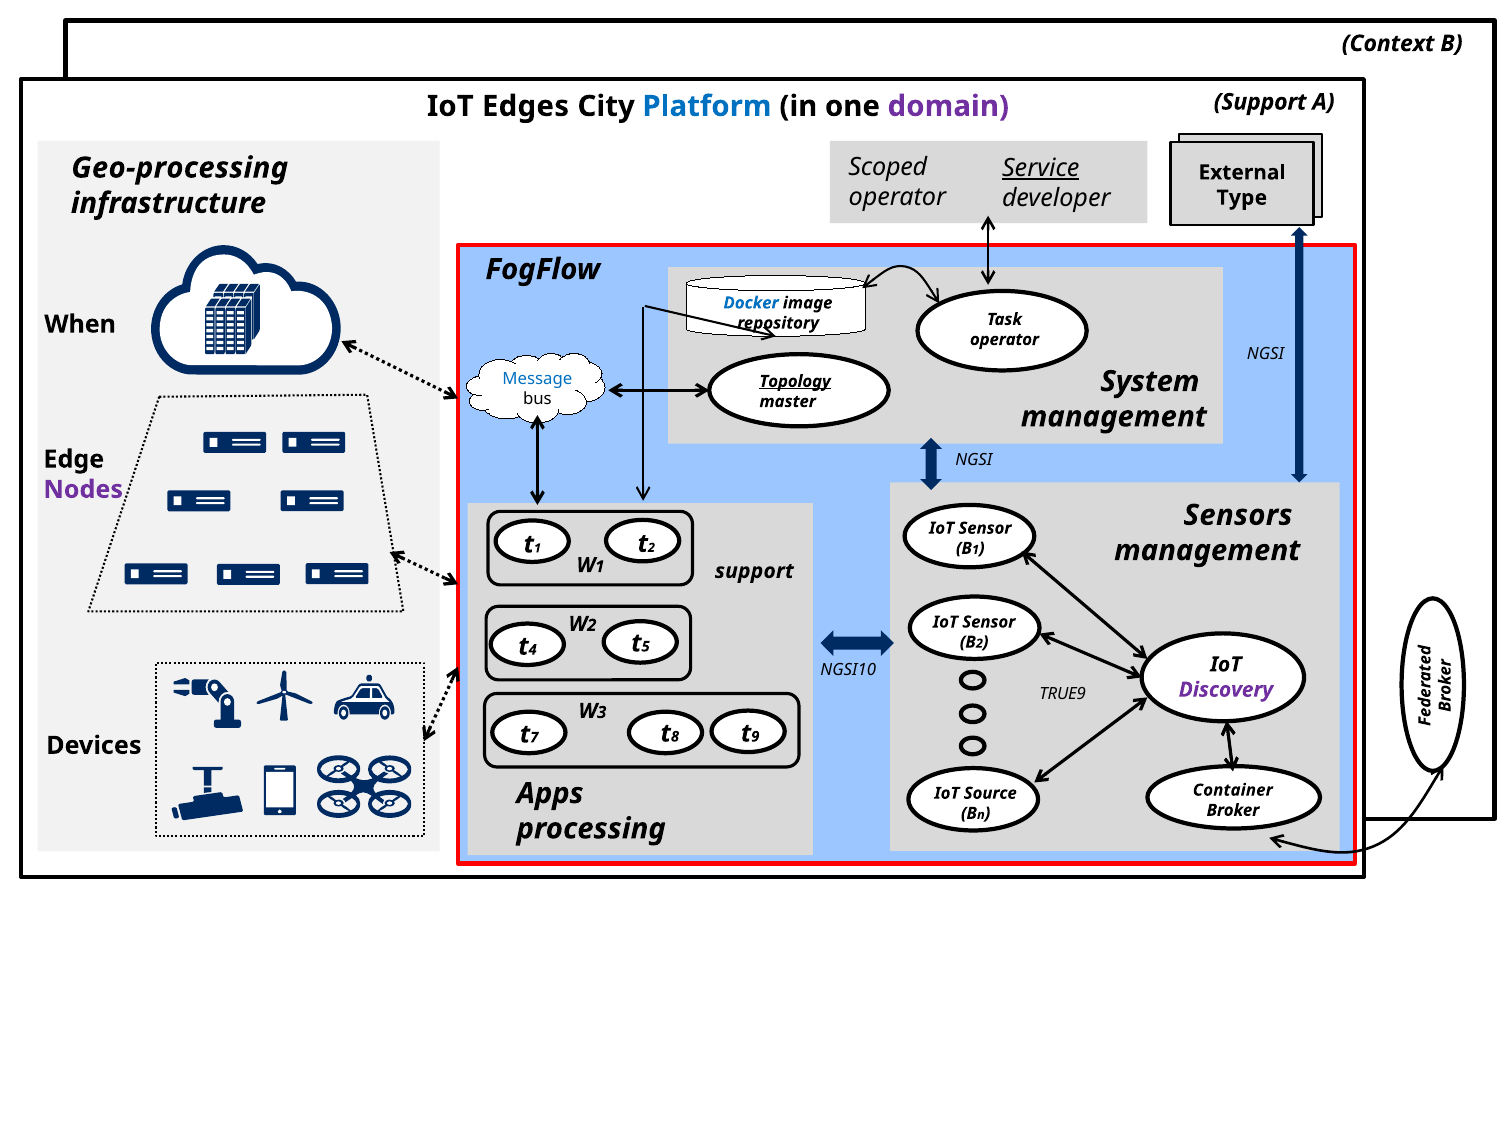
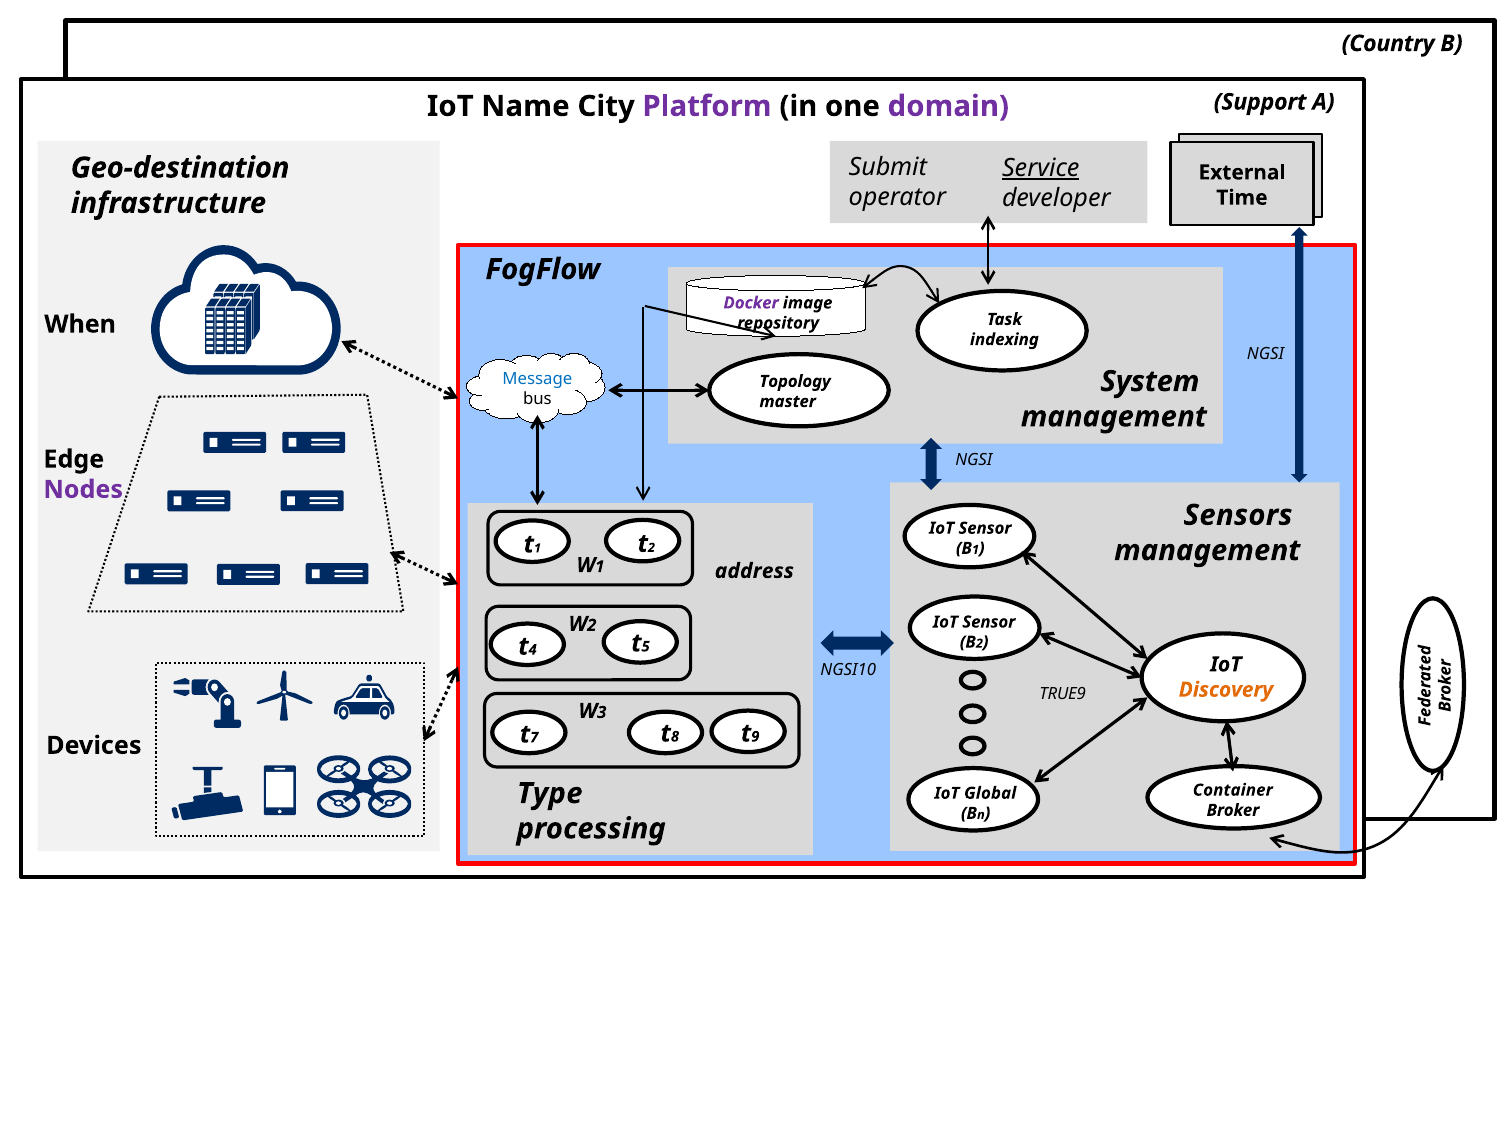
Context: Context -> Country (1388, 44)
Edges: Edges -> Name (525, 106)
Platform colour: blue -> purple (707, 106)
Scoped: Scoped -> Submit (888, 167)
Geo-processing: Geo-processing -> Geo-destination (180, 168)
Type: Type -> Time (1242, 198)
Docker colour: blue -> purple (751, 303)
operator: operator -> indexing (1004, 340)
Topology underline: present -> none (795, 381)
support: support -> address (754, 571)
Discovery colour: purple -> orange (1226, 690)
Apps: Apps -> Type (550, 793)
Source: Source -> Global (990, 793)
